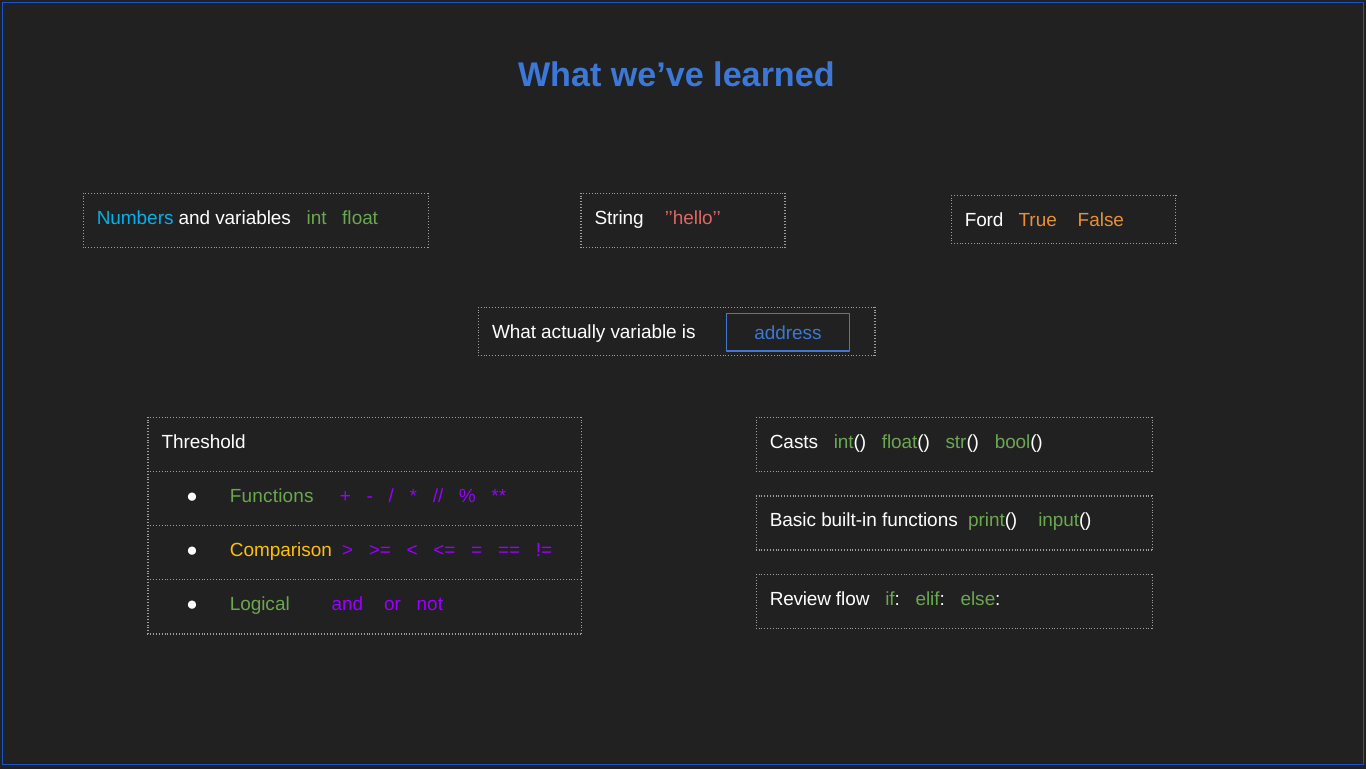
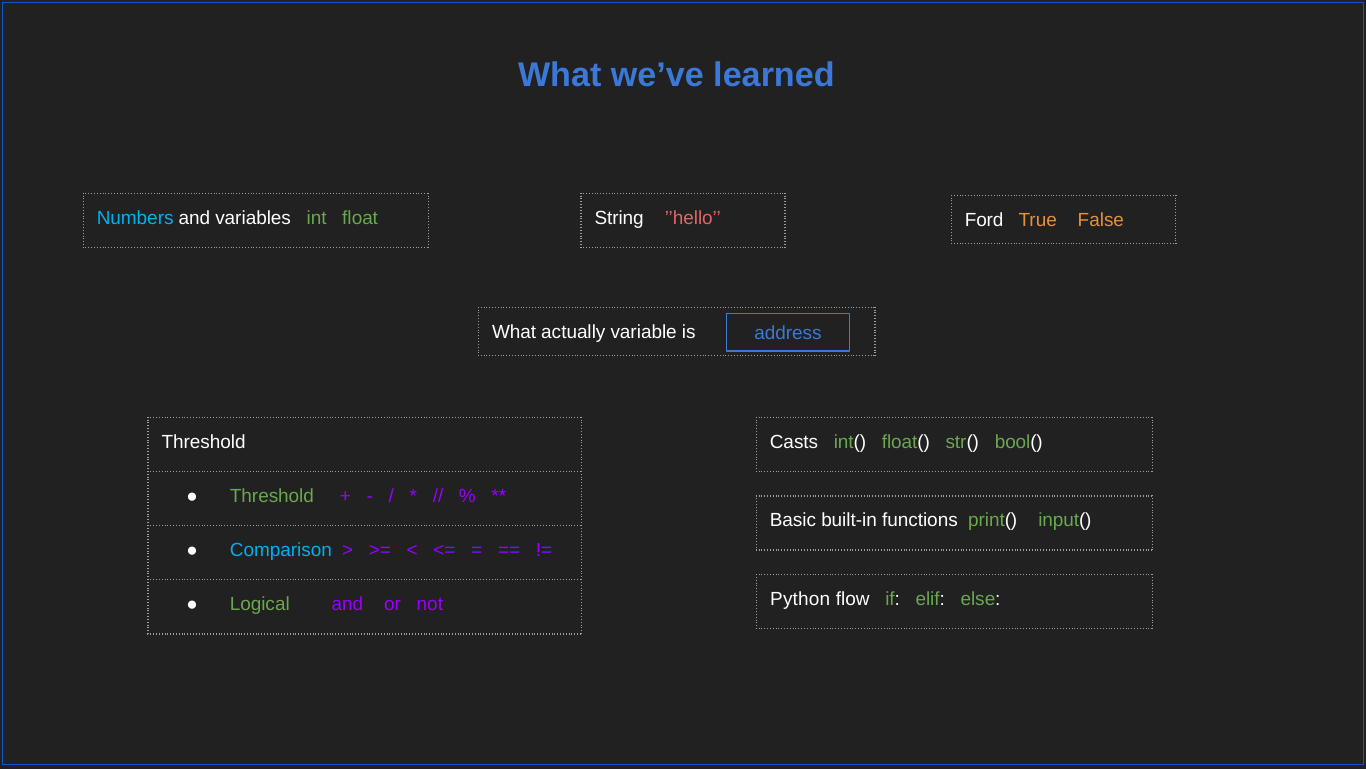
Functions: Functions -> Threshold (272, 496)
Comparison colour: yellow -> light blue (281, 550)
Review: Review -> Python (800, 599)
